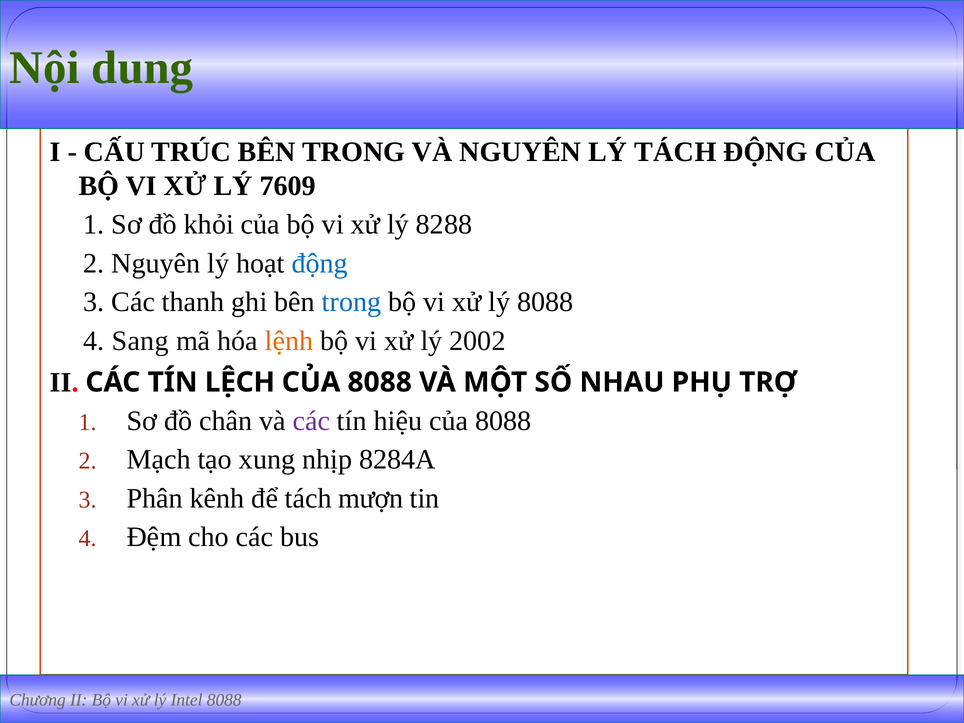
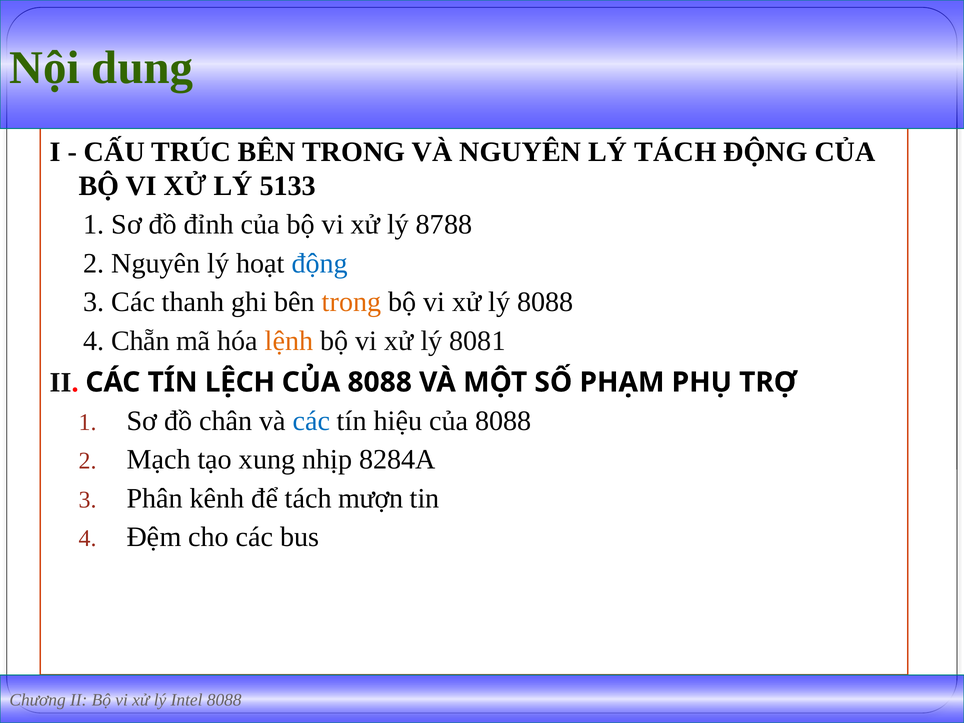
7609: 7609 -> 5133 (288, 186)
khỏi: khỏi -> đỉnh (209, 225)
8288: 8288 -> 8788 (444, 225)
trong colour: blue -> orange (352, 302)
Sang: Sang -> Chẵn (140, 341)
2002: 2002 -> 8081 (477, 341)
NHAU: NHAU -> PHẠM (622, 382)
các colour: purple -> blue (311, 421)
